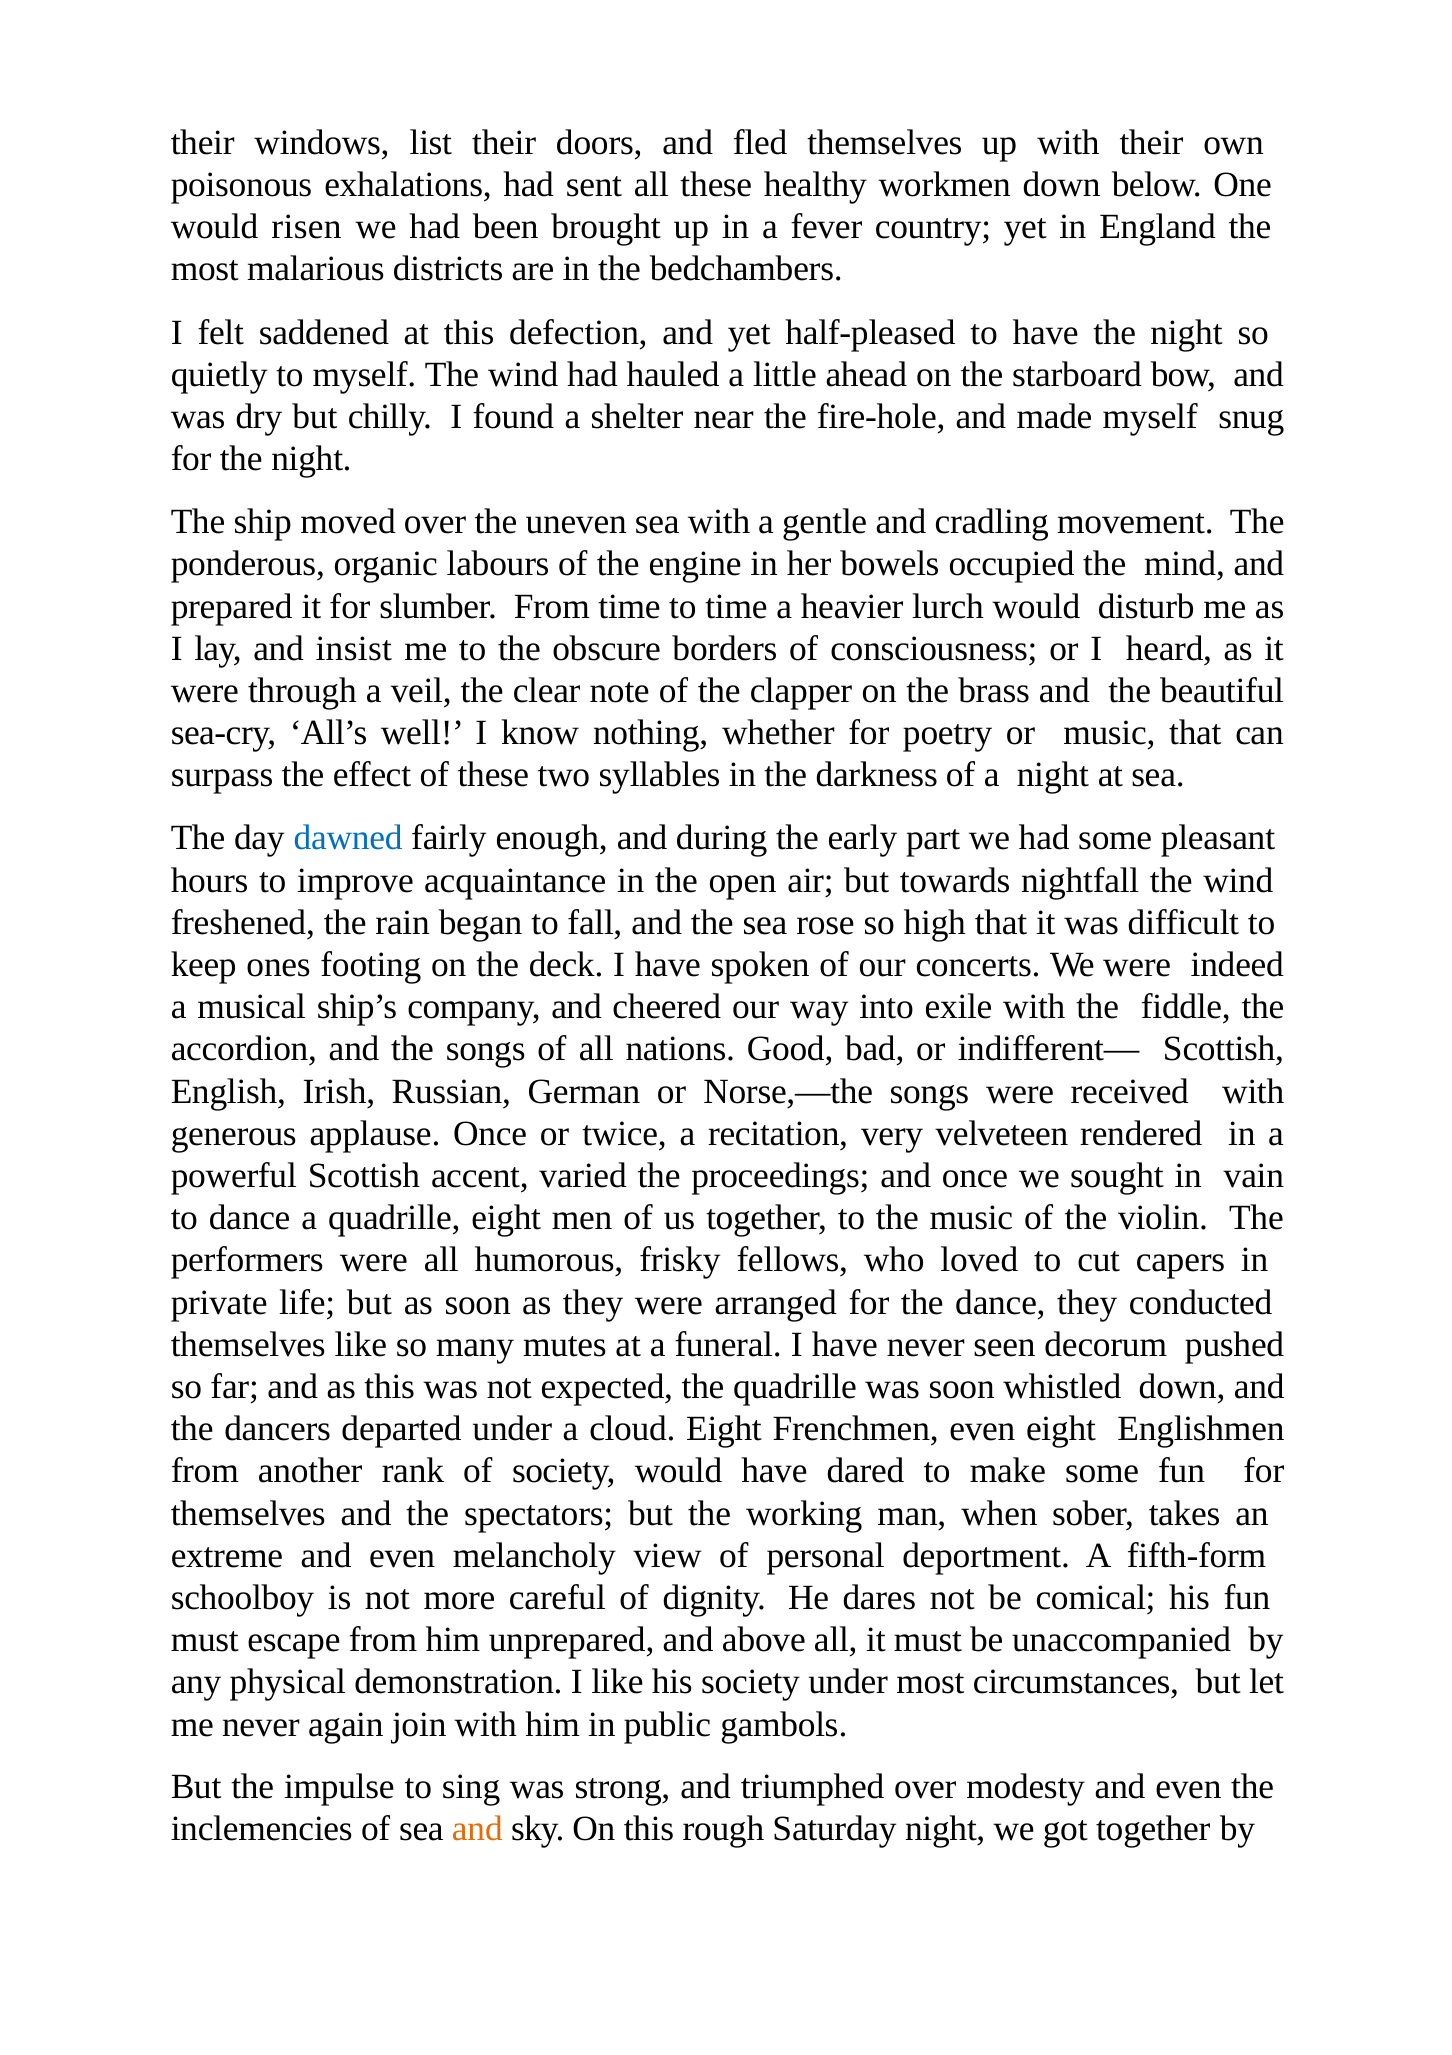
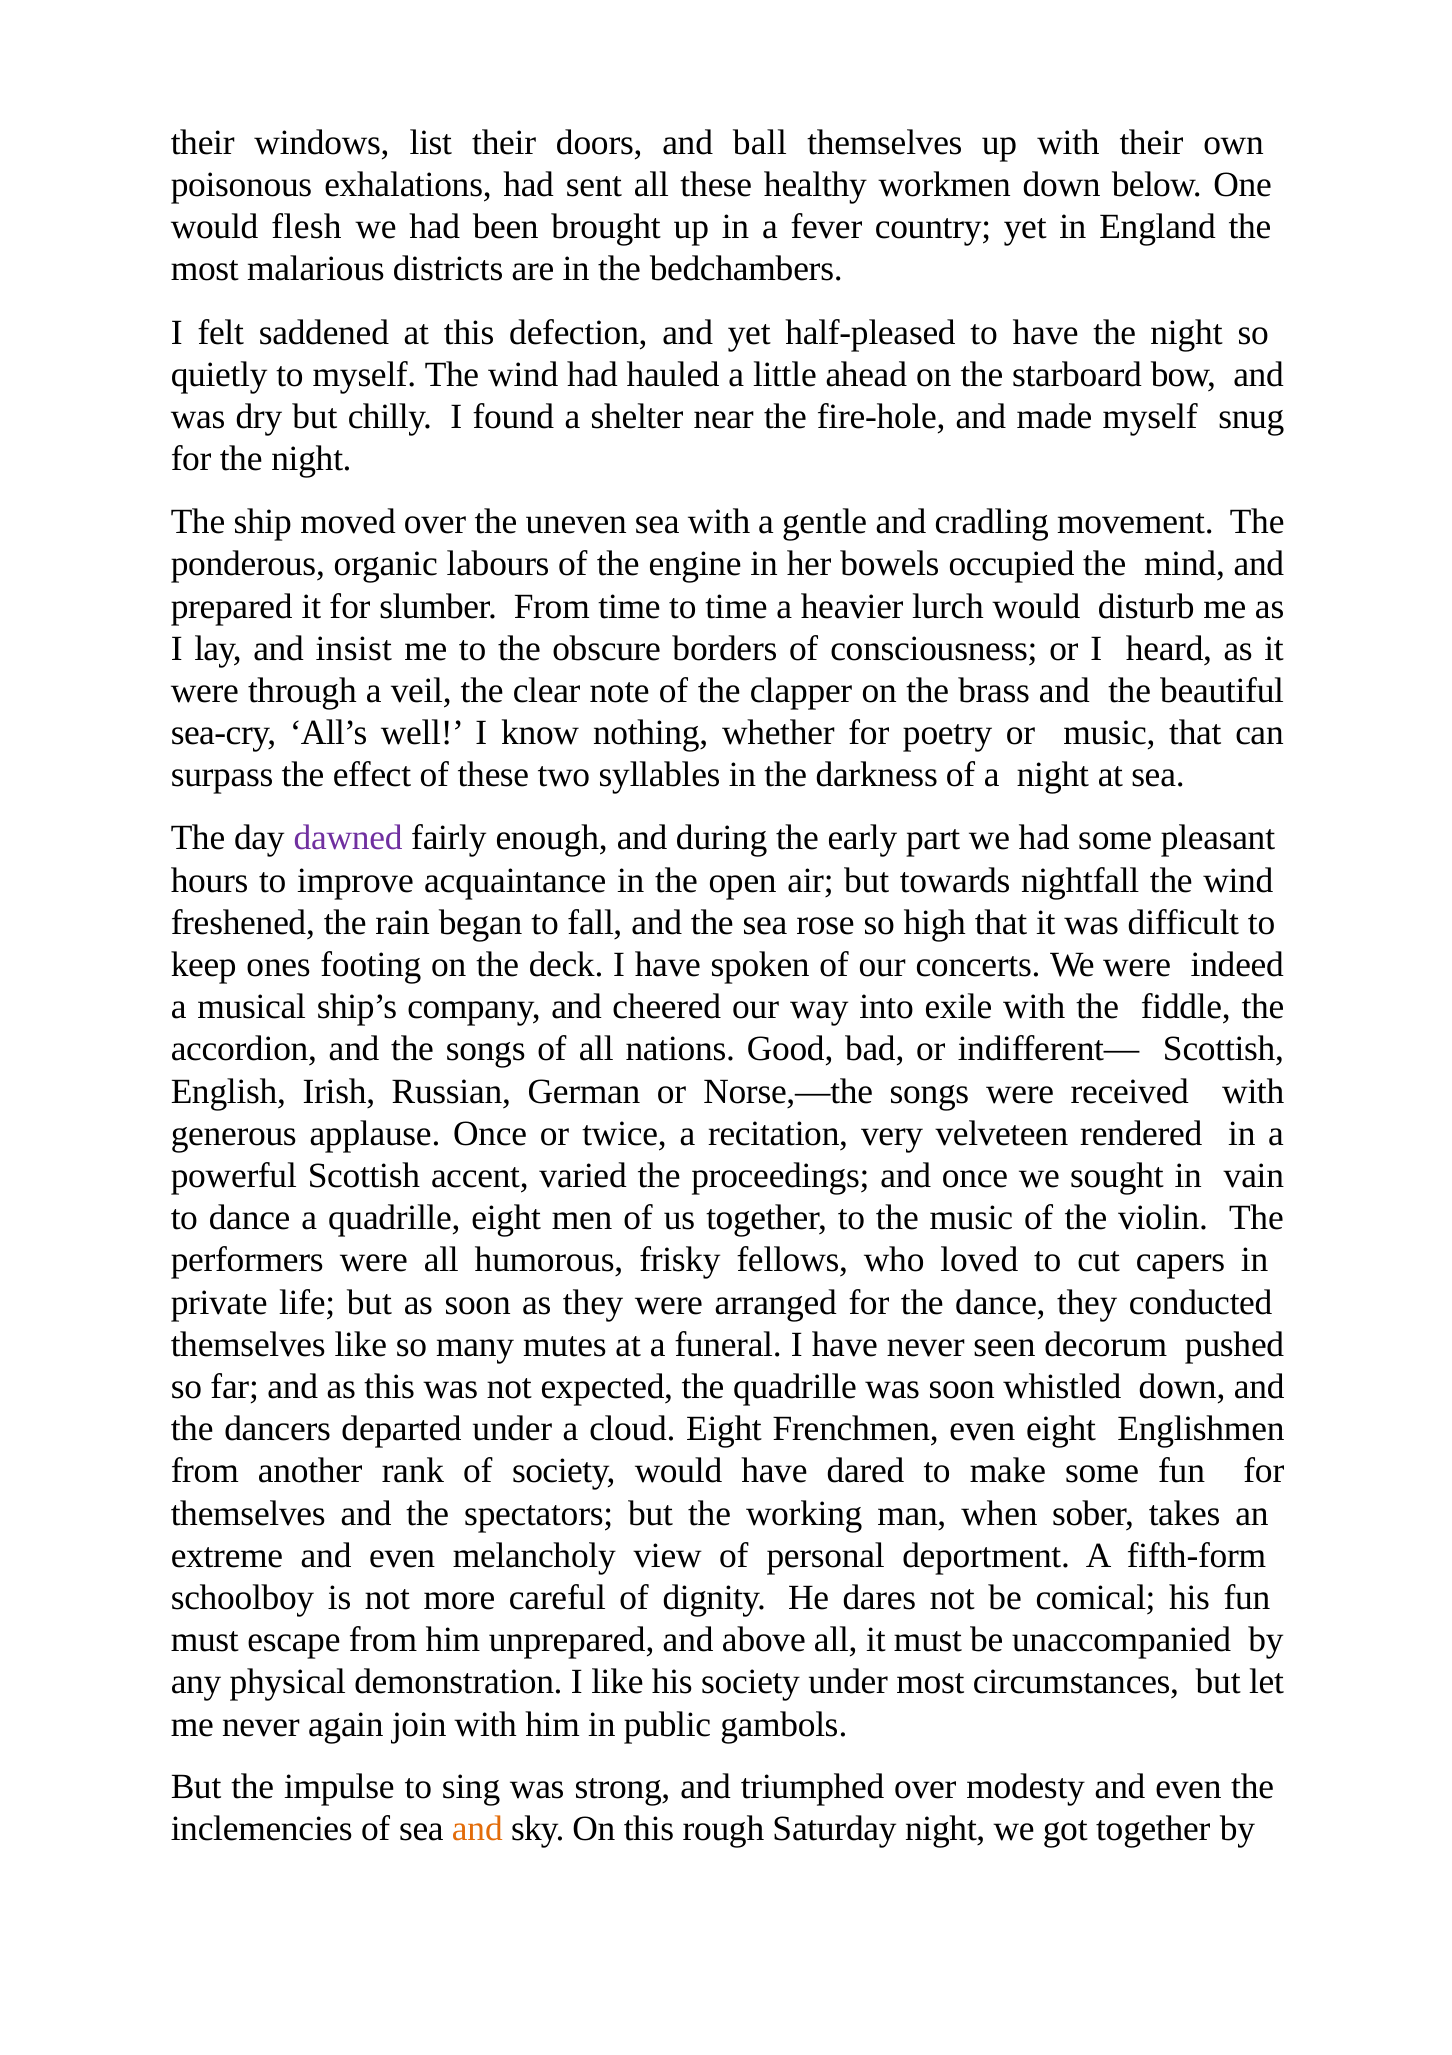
fled: fled -> ball (760, 143)
risen: risen -> flesh (307, 227)
dawned colour: blue -> purple (348, 838)
